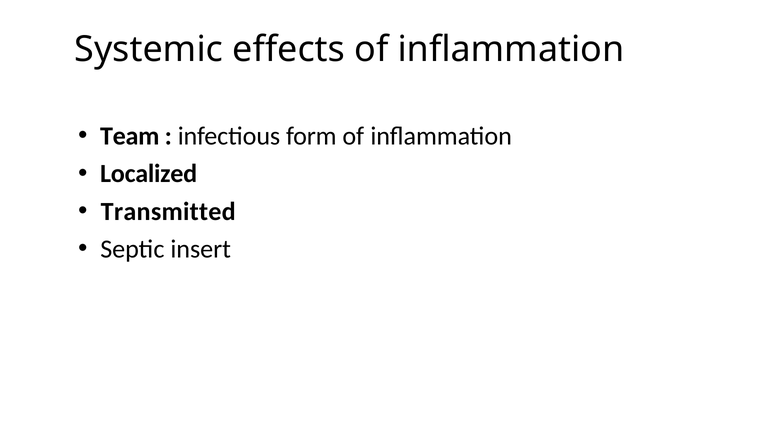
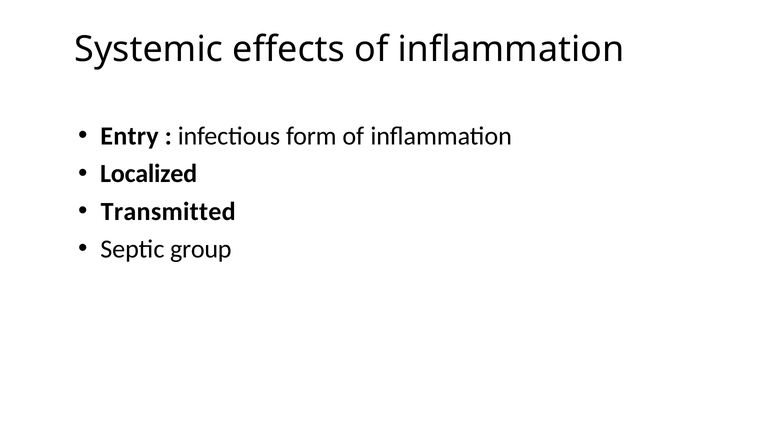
Team: Team -> Entry (129, 136)
insert: insert -> group (201, 249)
